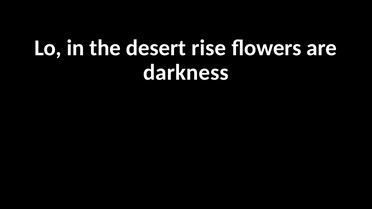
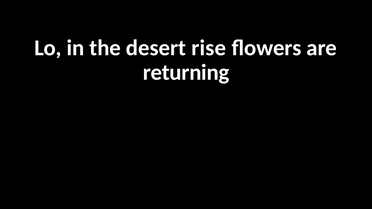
darkness: darkness -> returning (186, 72)
